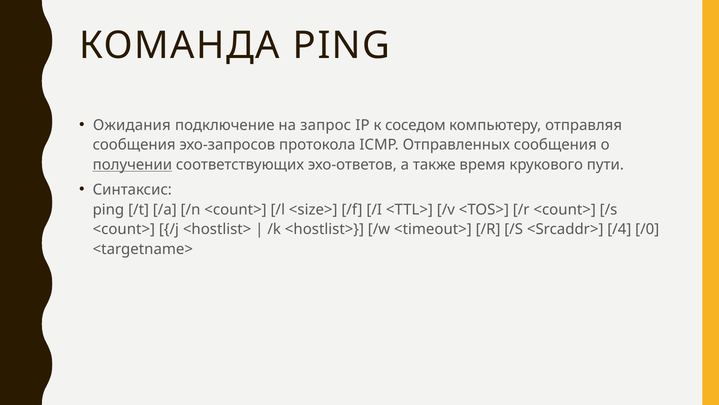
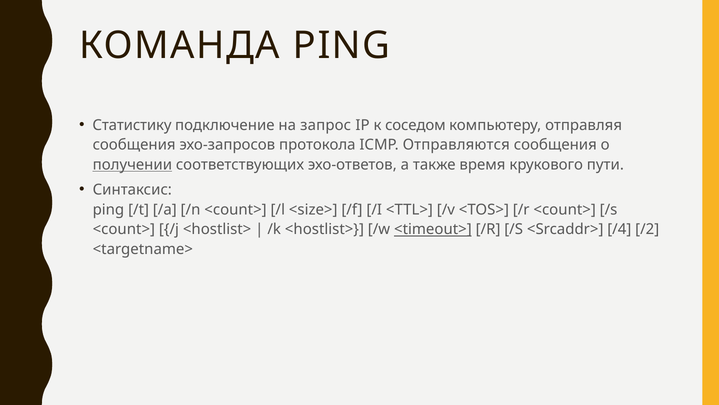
Ожидания: Ожидания -> Статистику (132, 125)
Отправленных: Отправленных -> Отправляются (456, 145)
<timeout> underline: none -> present (433, 229)
/0: /0 -> /2 (647, 229)
